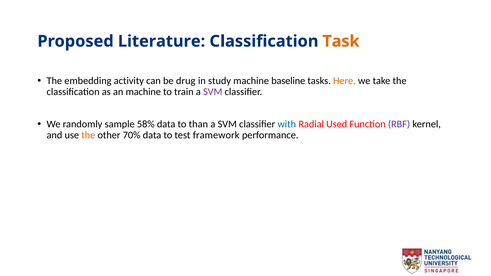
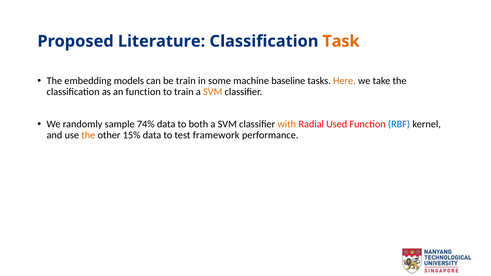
activity: activity -> models (129, 81)
be drug: drug -> train (186, 81)
study: study -> some (220, 81)
an machine: machine -> function (143, 92)
SVM colour: purple -> orange (213, 92)
58%: 58% -> 74% (146, 124)
than: than -> both (198, 124)
with colour: blue -> orange (287, 124)
RBF colour: purple -> blue (399, 124)
70%: 70% -> 15% (132, 135)
